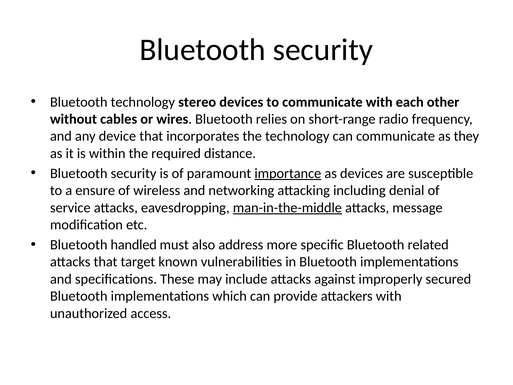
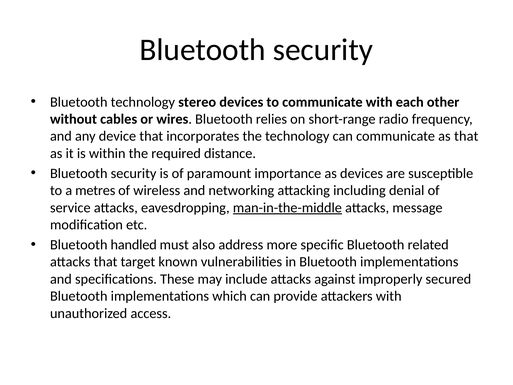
as they: they -> that (466, 136)
importance underline: present -> none (288, 173)
ensure: ensure -> metres (95, 190)
